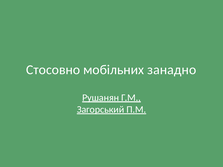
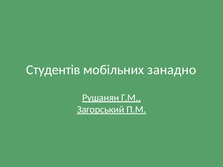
Стосовно: Стосовно -> Студентів (53, 70)
